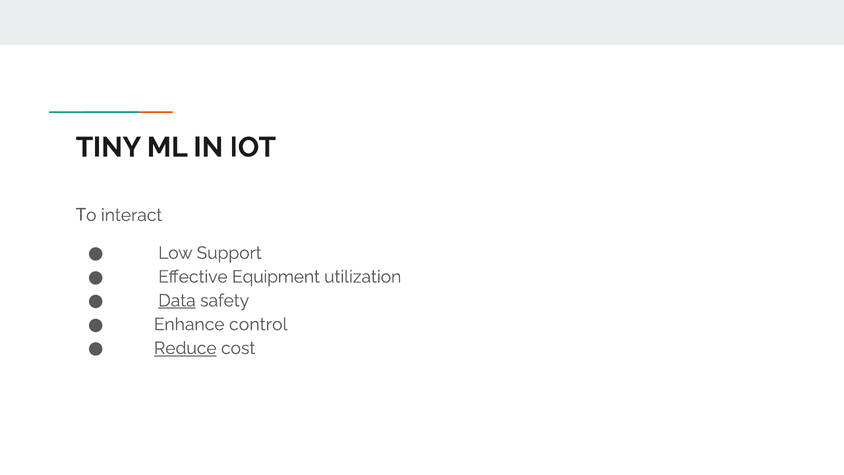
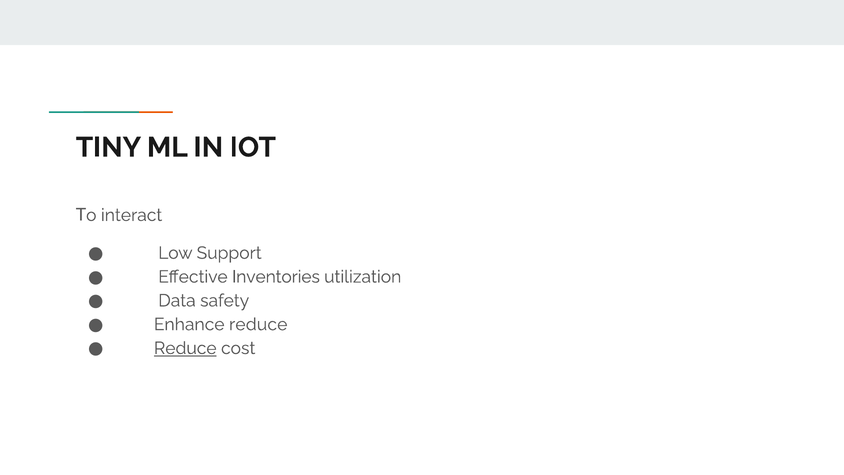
Equipment: Equipment -> Inventories (276, 277)
Data underline: present -> none (177, 300)
Enhance control: control -> reduce (258, 324)
